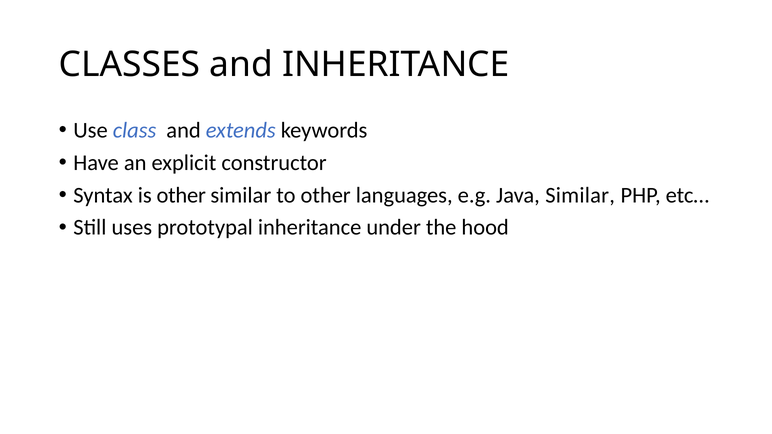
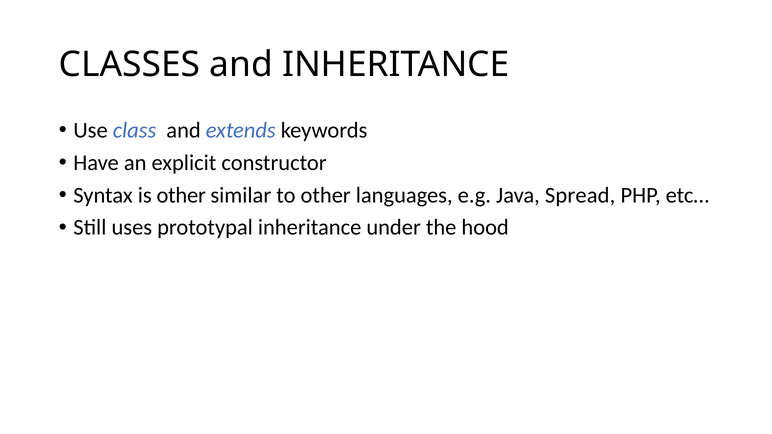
Java Similar: Similar -> Spread (580, 195)
